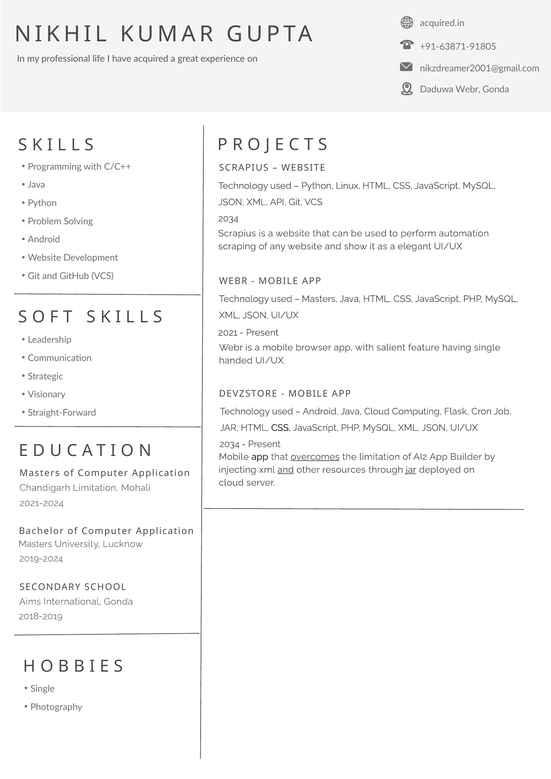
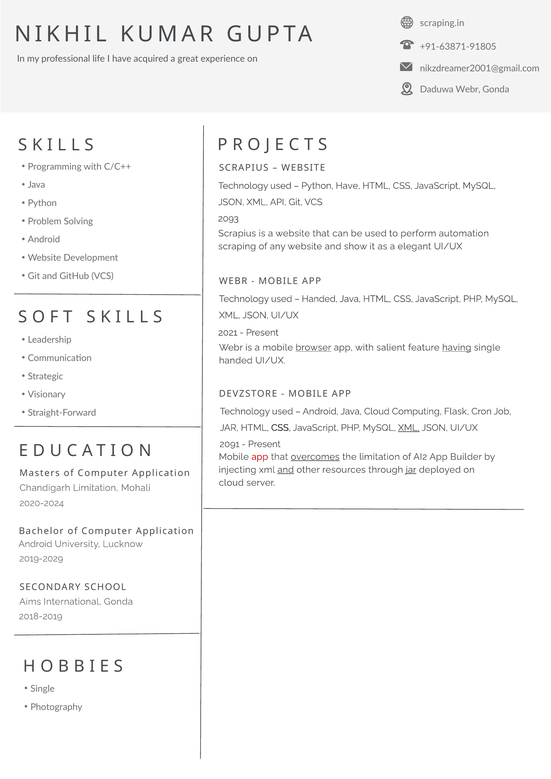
acquired.in: acquired.in -> scraping.in (442, 23)
Python Linux: Linux -> Have (348, 186)
2034: 2034 -> 2093 (228, 219)
Masters: Masters -> Handed (320, 299)
browser underline: none -> present (313, 348)
having underline: none -> present (457, 348)
XML underline: none -> present (409, 428)
2034: 2034 -> 2091 (229, 445)
app colour: black -> red (260, 457)
2021-2024: 2021-2024 -> 2020-2024 (42, 504)
Masters: Masters -> Android (35, 545)
2019-2024: 2019-2024 -> 2019-2029 (41, 559)
